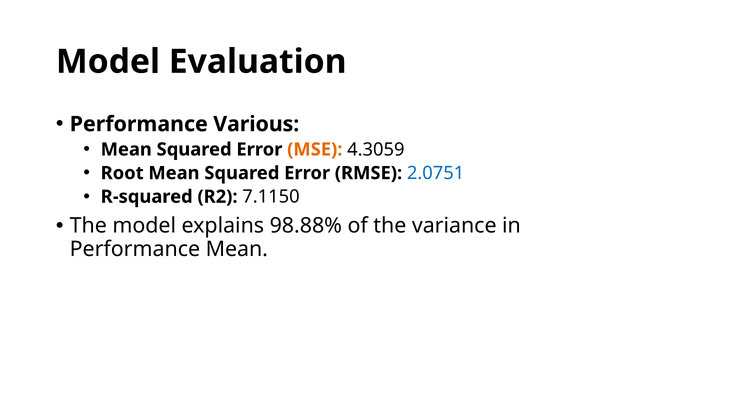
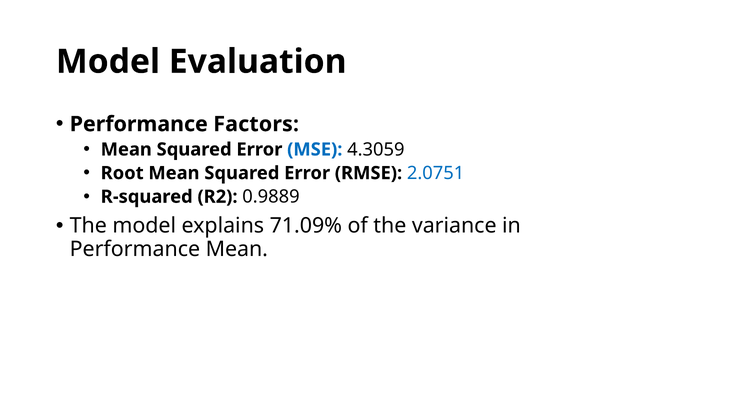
Various: Various -> Factors (256, 124)
MSE colour: orange -> blue (315, 149)
7.1150: 7.1150 -> 0.9889 (271, 197)
98.88%: 98.88% -> 71.09% (306, 226)
